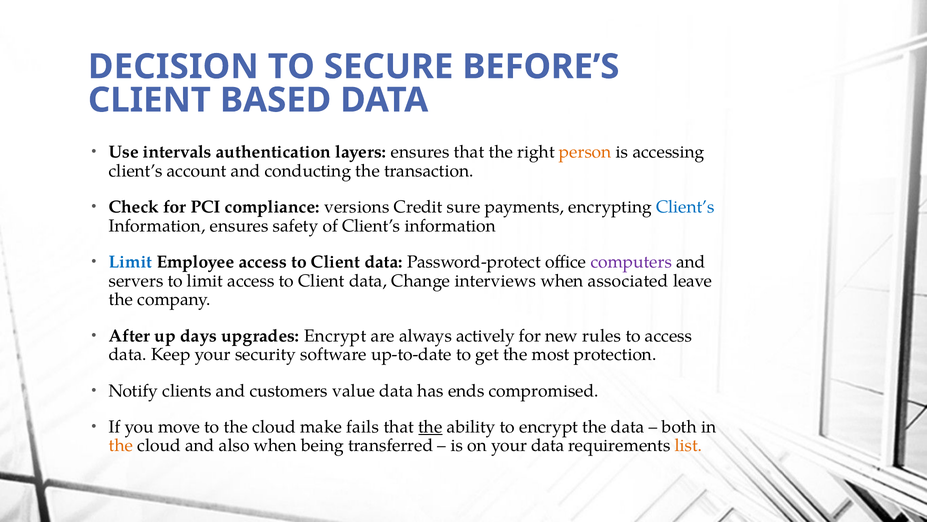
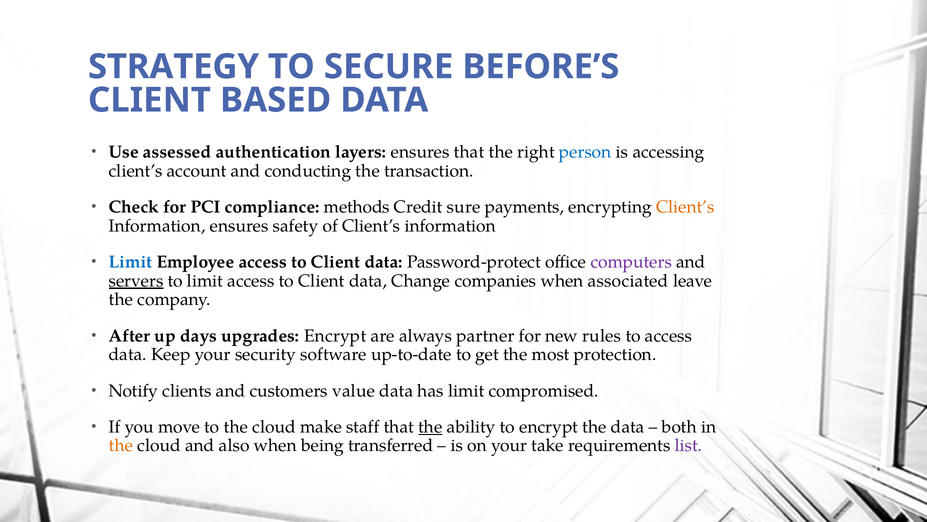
DECISION: DECISION -> STRATEGY (174, 67)
intervals: intervals -> assessed (177, 152)
person colour: orange -> blue (585, 152)
versions: versions -> methods (357, 207)
Client’s colour: blue -> orange (685, 207)
servers underline: none -> present (136, 281)
interviews: interviews -> companies (495, 281)
actively: actively -> partner (485, 335)
has ends: ends -> limit (466, 390)
fails: fails -> staff (363, 427)
your data: data -> take (548, 445)
list colour: orange -> purple (688, 445)
